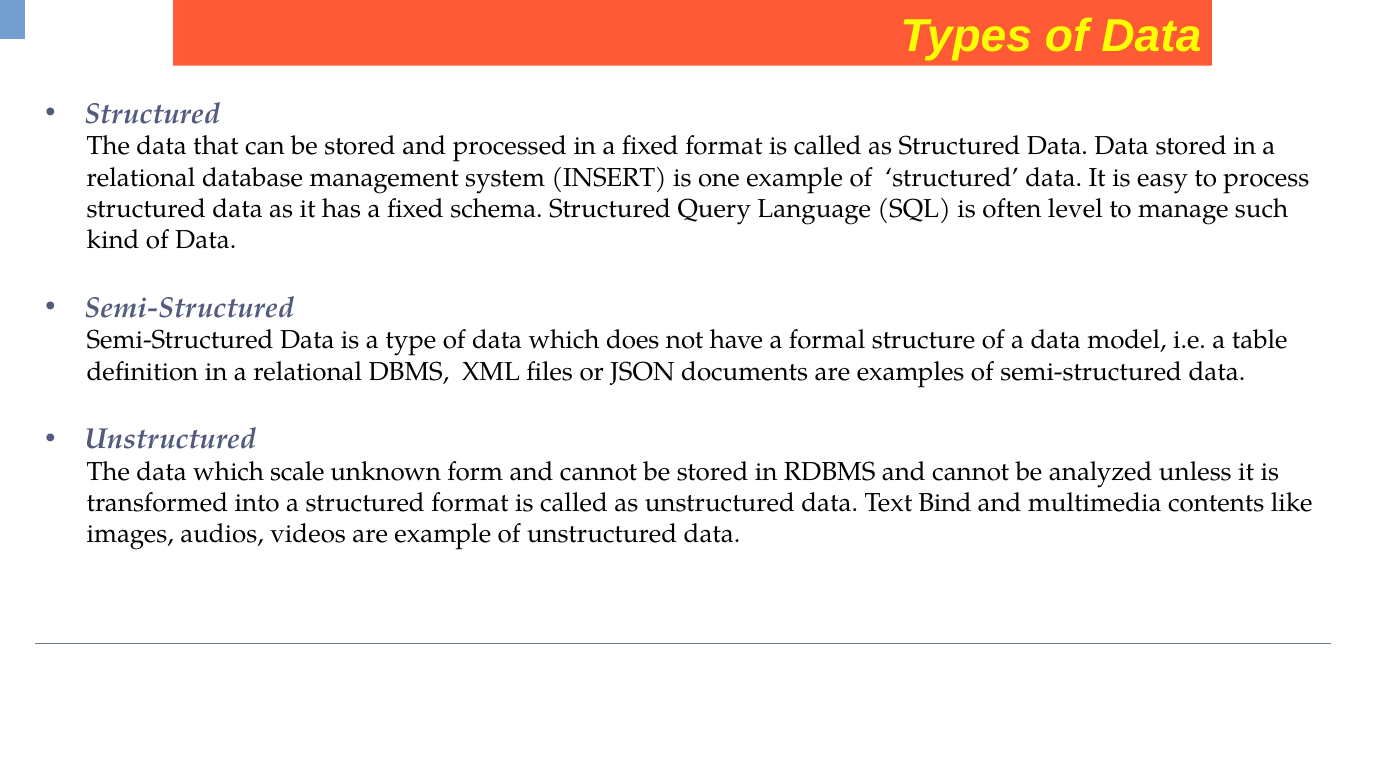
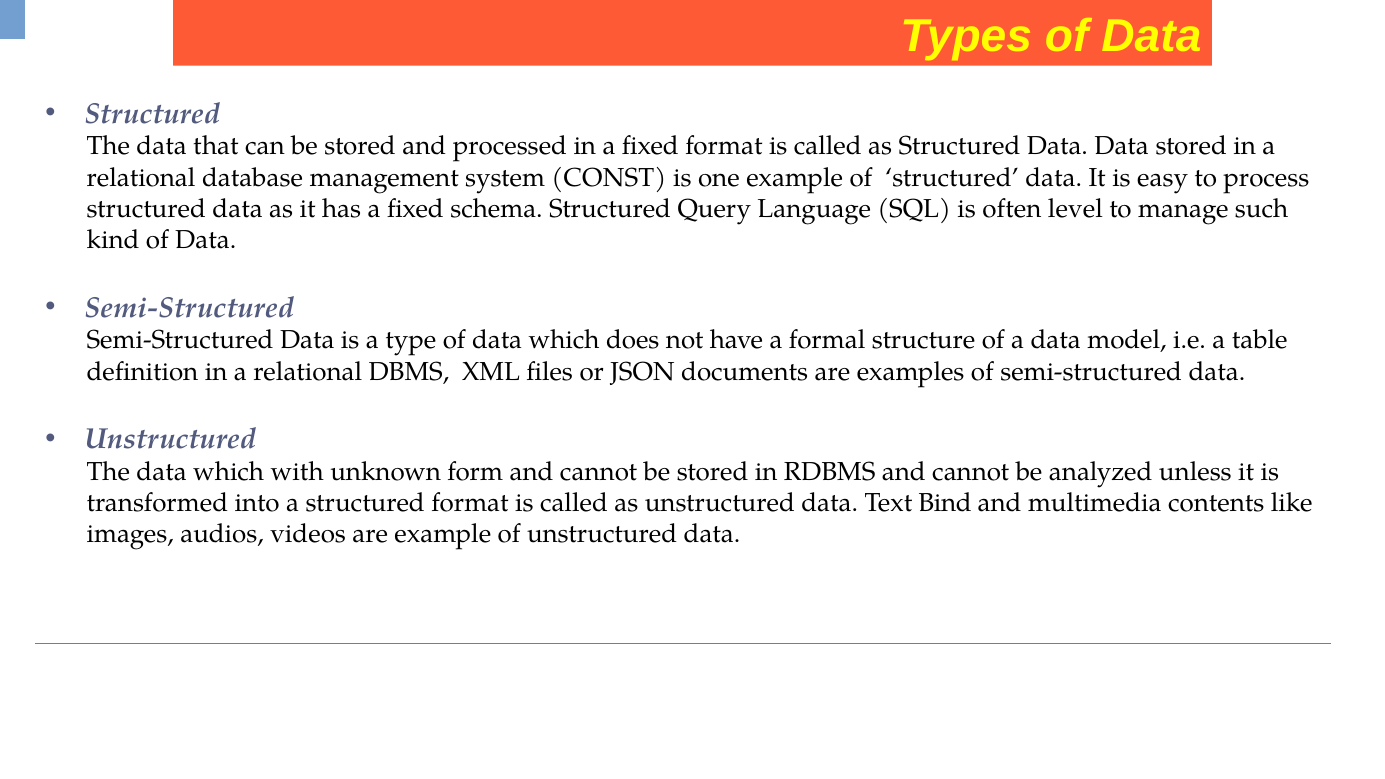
INSERT: INSERT -> CONST (609, 178)
scale: scale -> with (297, 472)
